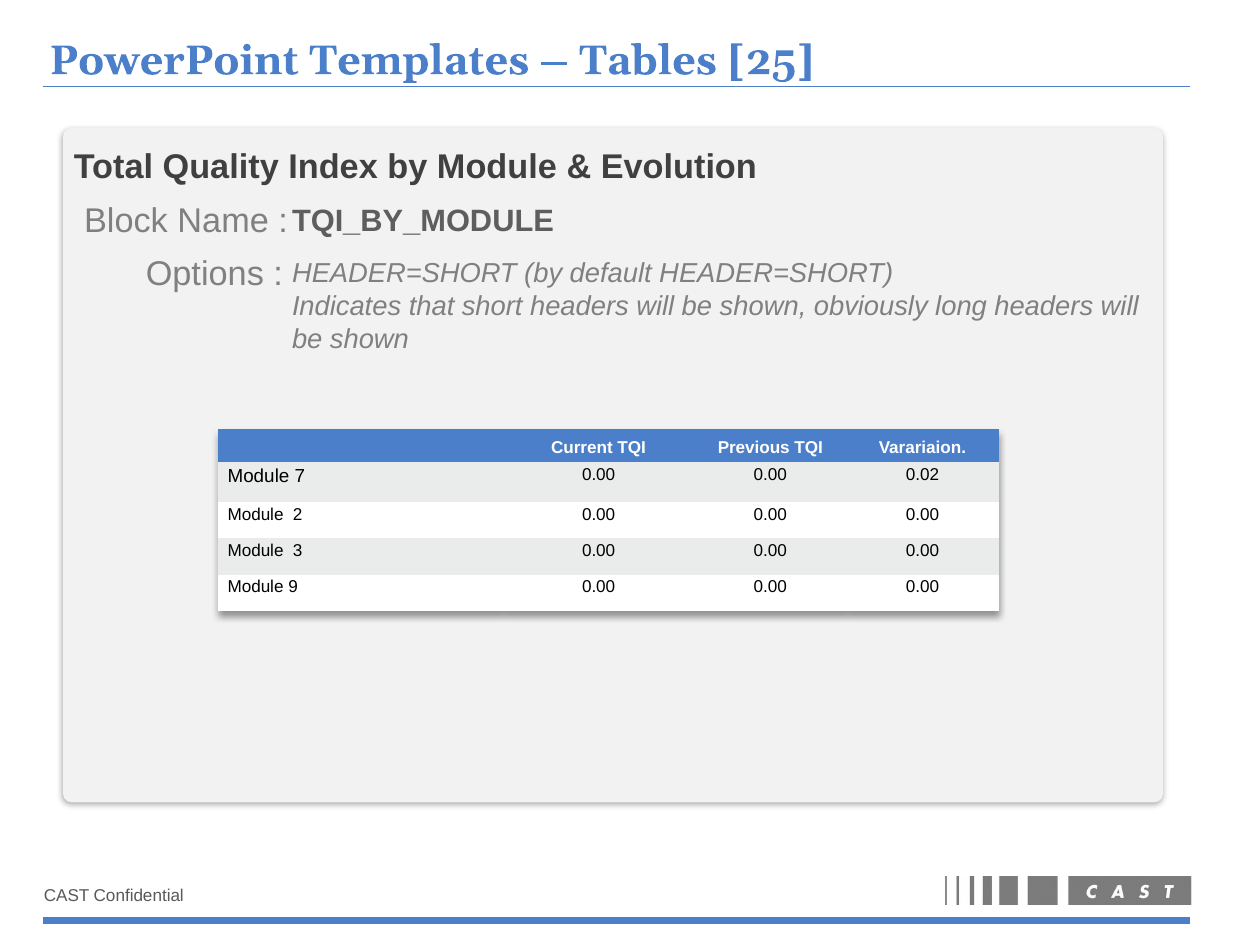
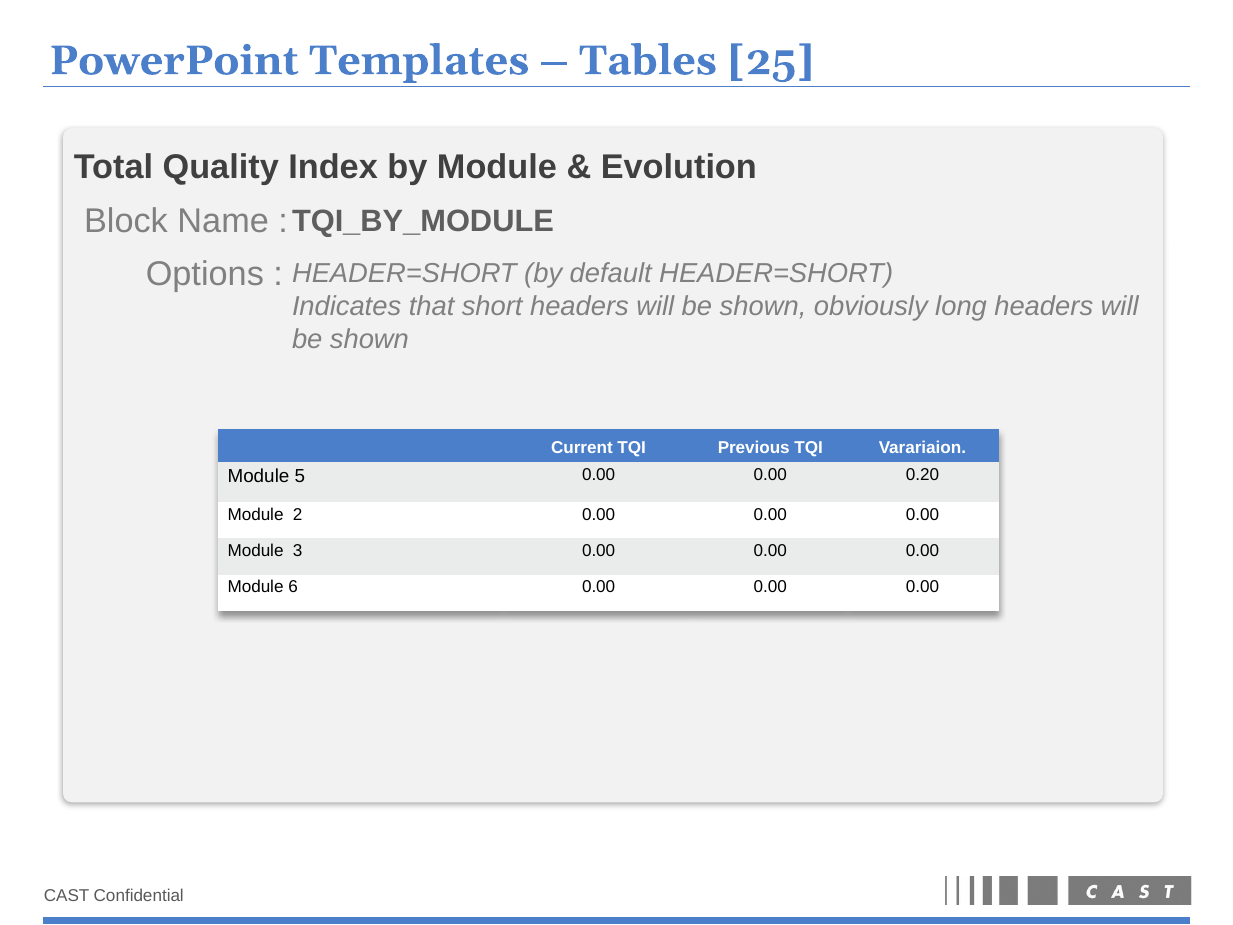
7: 7 -> 5 (300, 476)
0.02: 0.02 -> 0.20 (923, 475)
9: 9 -> 6 (293, 587)
